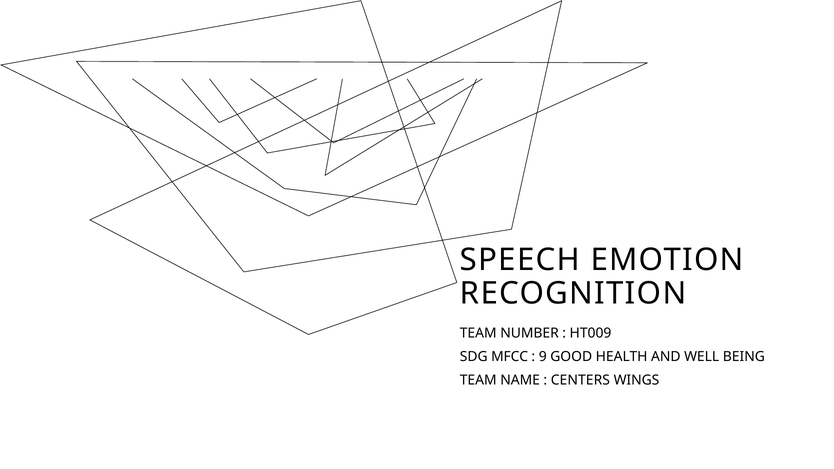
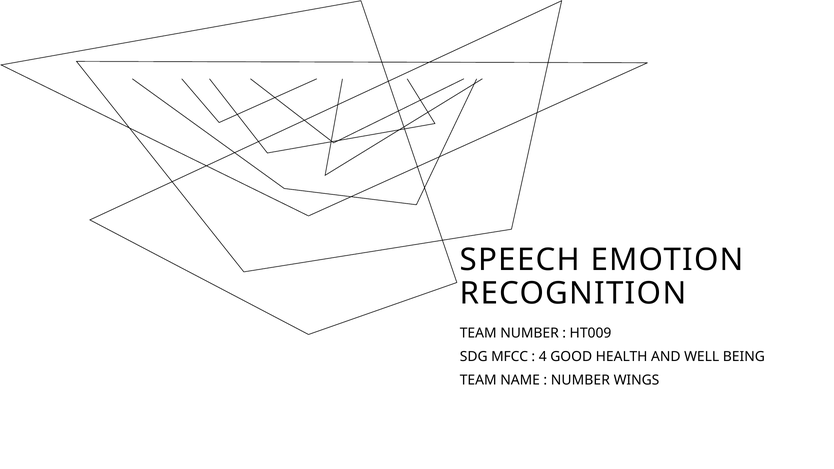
9: 9 -> 4 (543, 357)
CENTERS: CENTERS -> NUMBER (580, 380)
